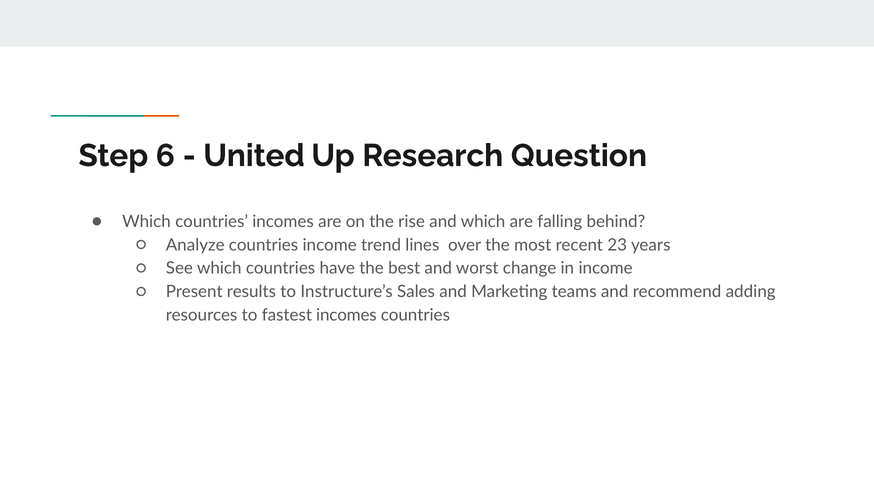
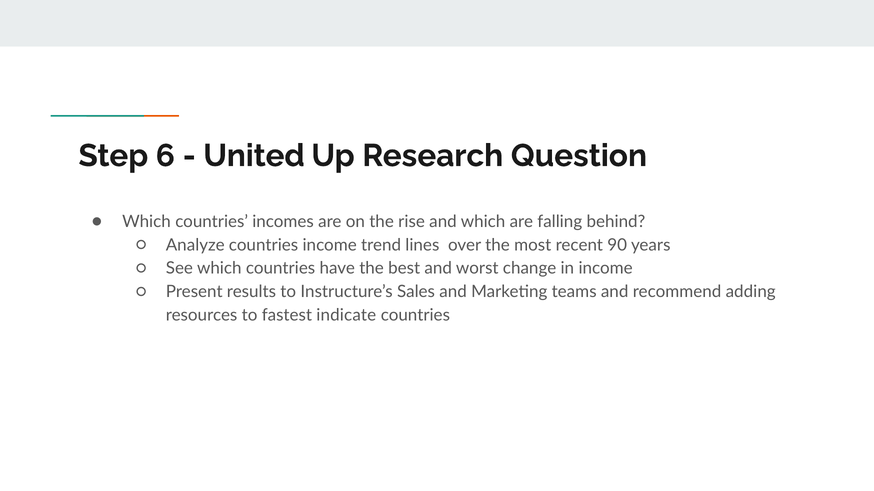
23: 23 -> 90 (617, 245)
fastest incomes: incomes -> indicate (346, 316)
